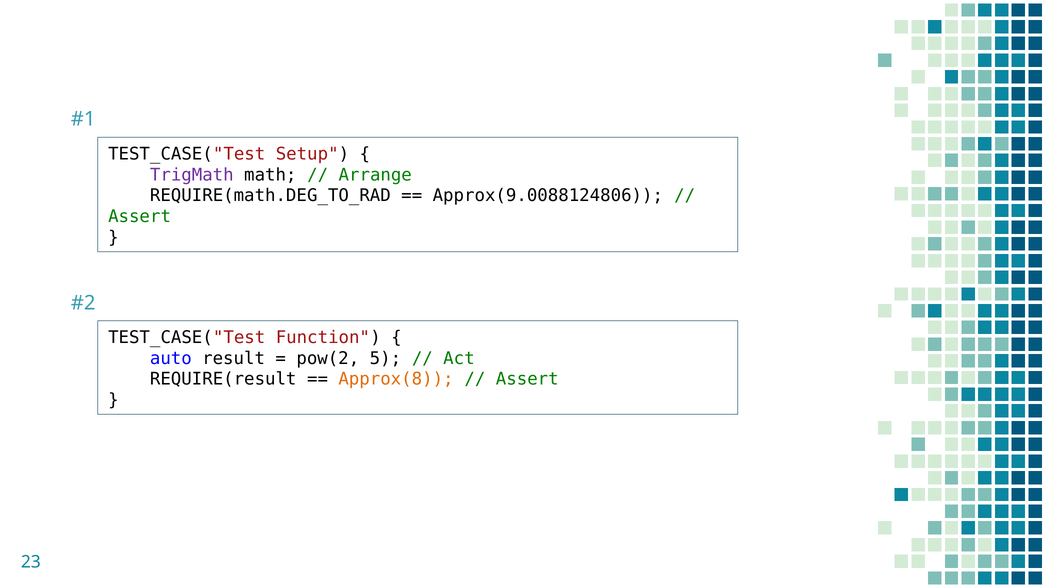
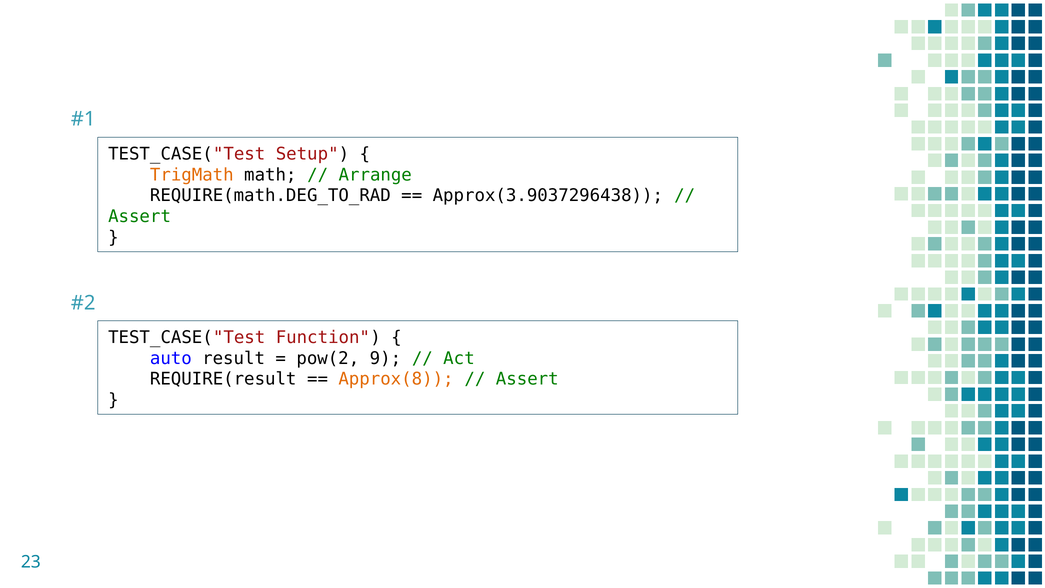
TrigMath colour: purple -> orange (192, 175)
Approx(9.0088124806: Approx(9.0088124806 -> Approx(3.9037296438 (548, 196)
5: 5 -> 9 (385, 358)
